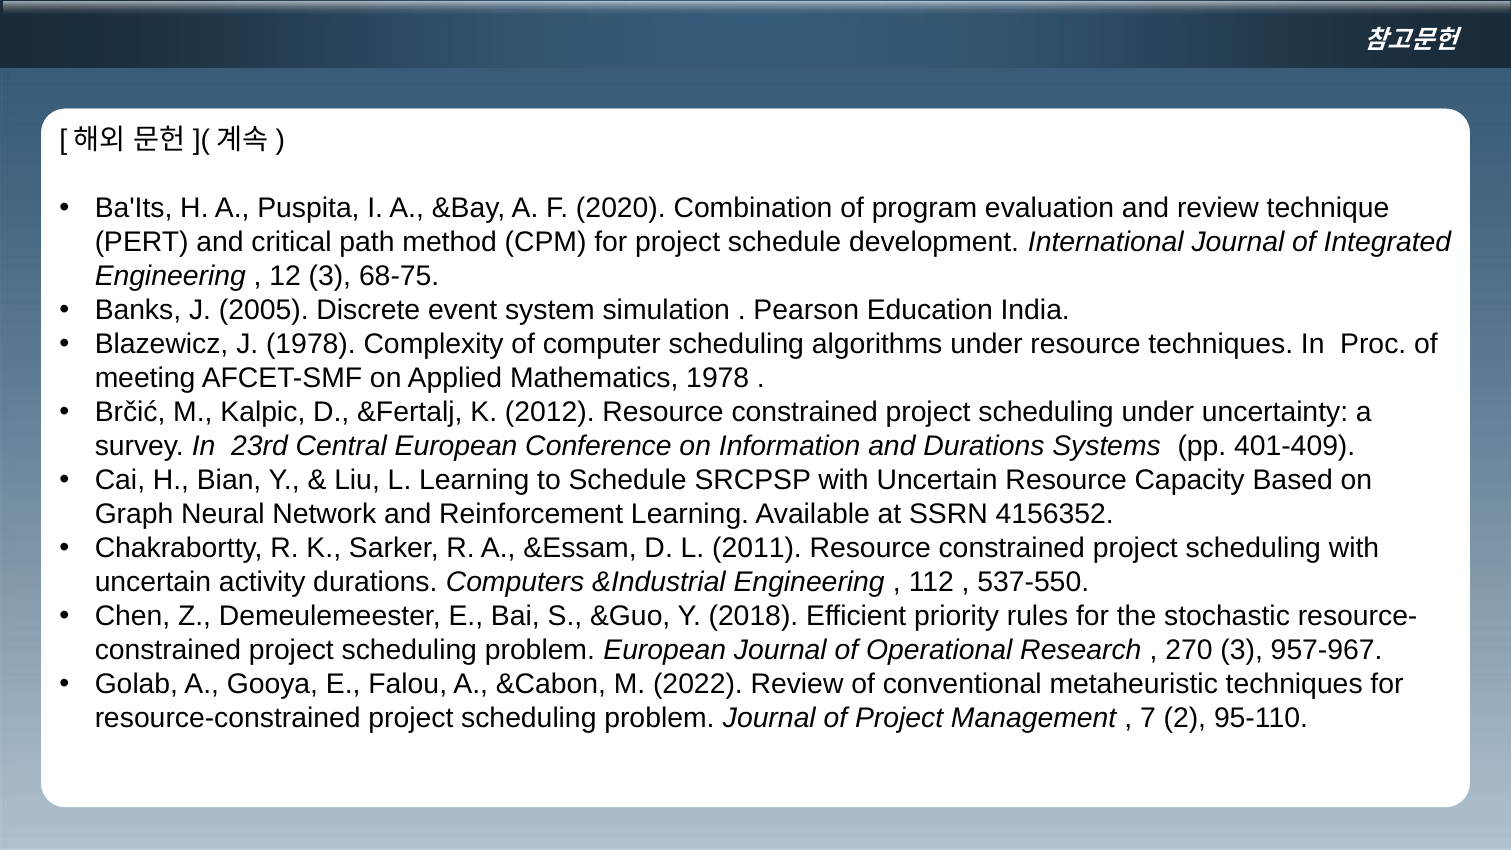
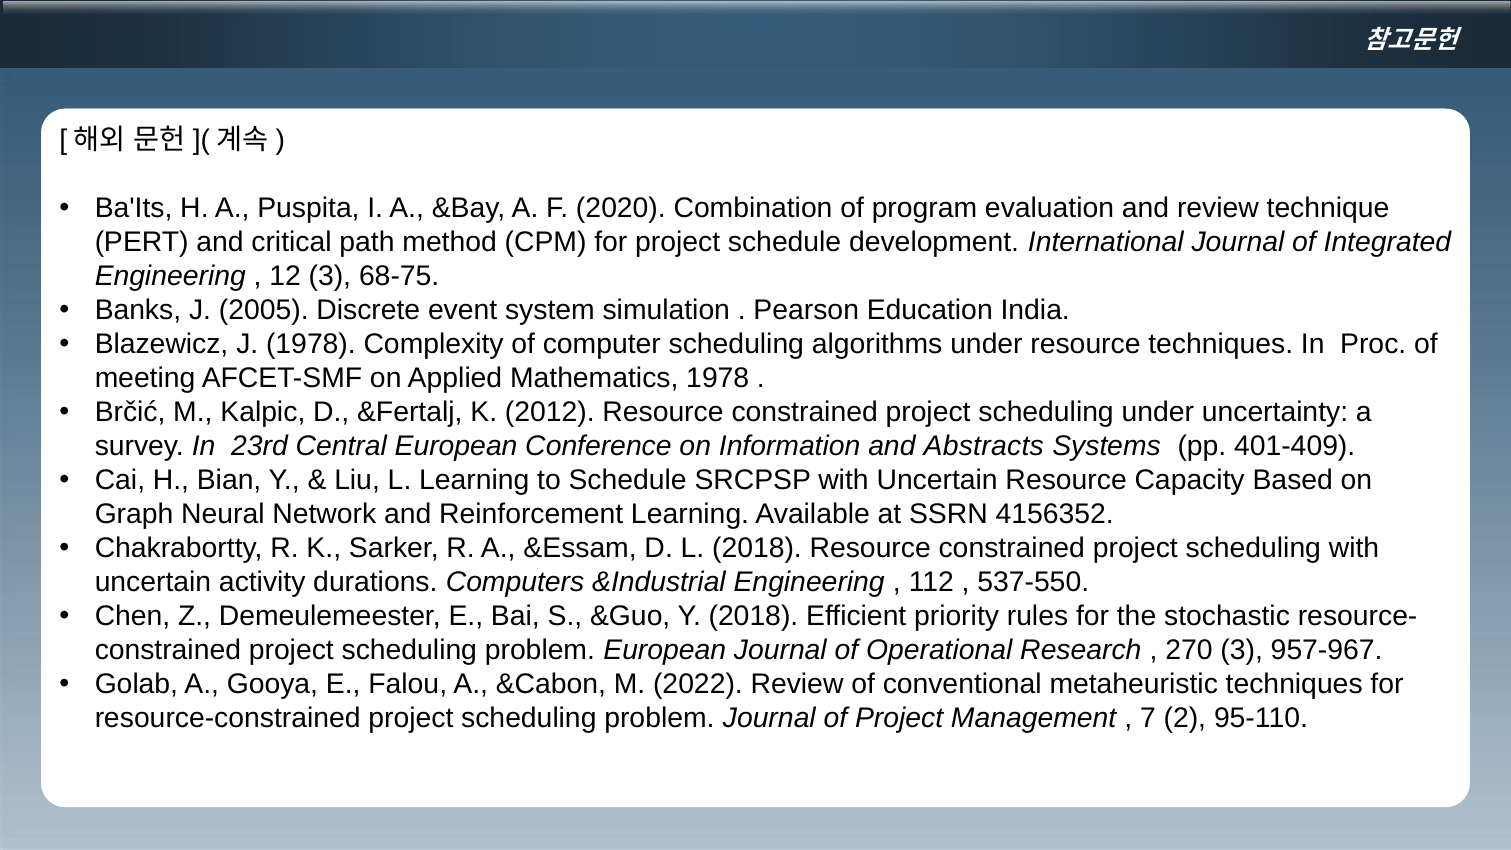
and Durations: Durations -> Abstracts (984, 446)
L 2011: 2011 -> 2018 (757, 548)
